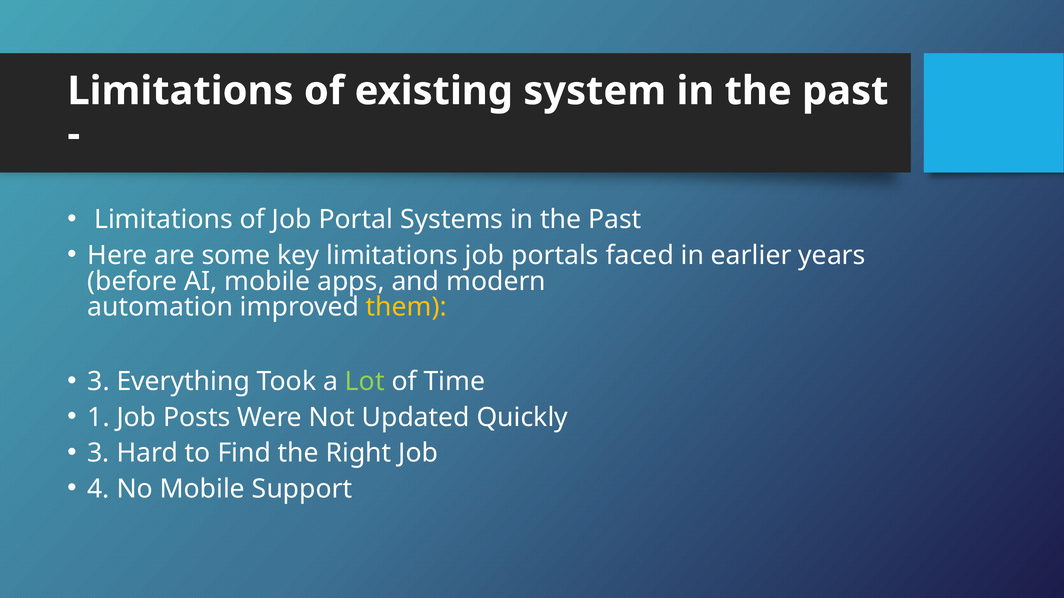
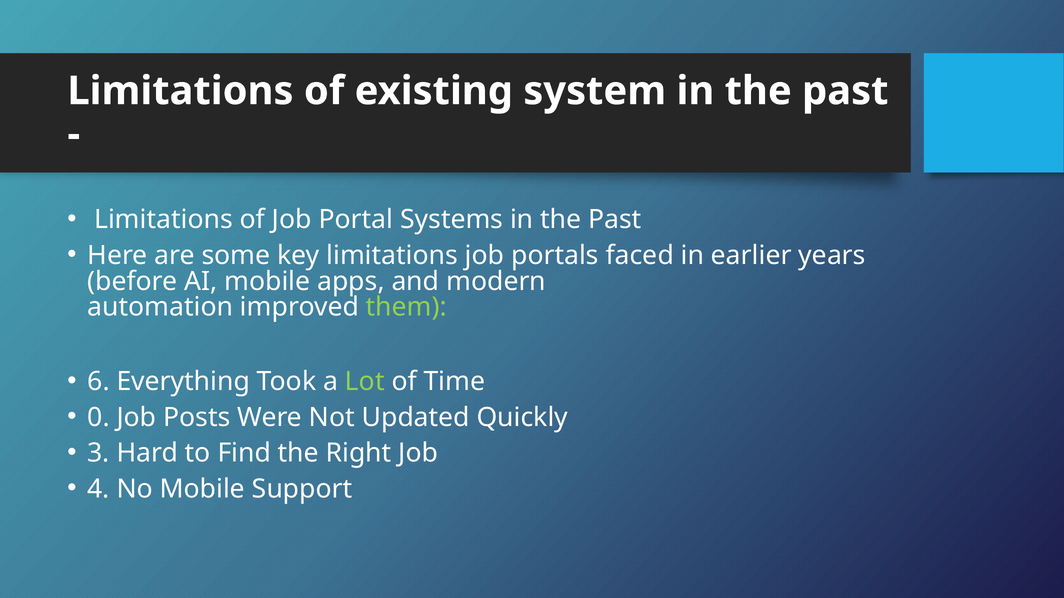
them colour: yellow -> light green (406, 307)
3: 3 -> 6 (98, 382)
1: 1 -> 0 (98, 418)
